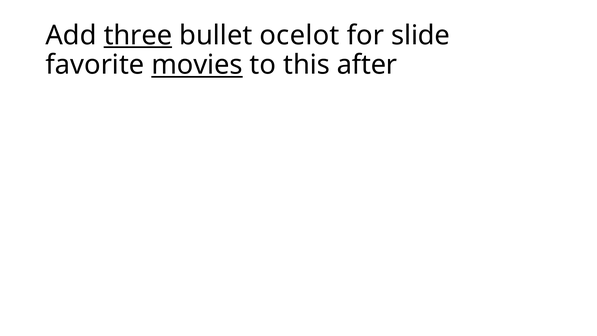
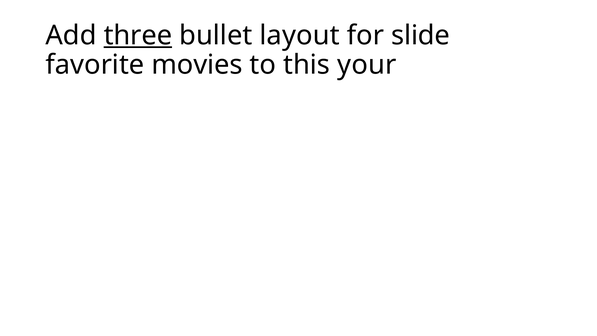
ocelot: ocelot -> layout (300, 35)
movies underline: present -> none (197, 65)
after: after -> your (367, 65)
